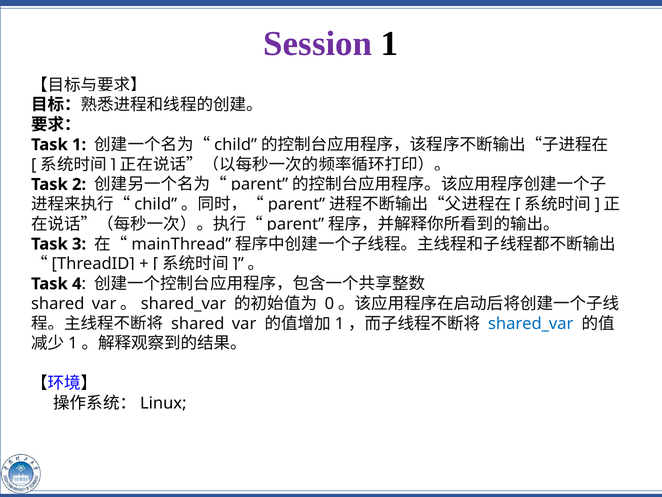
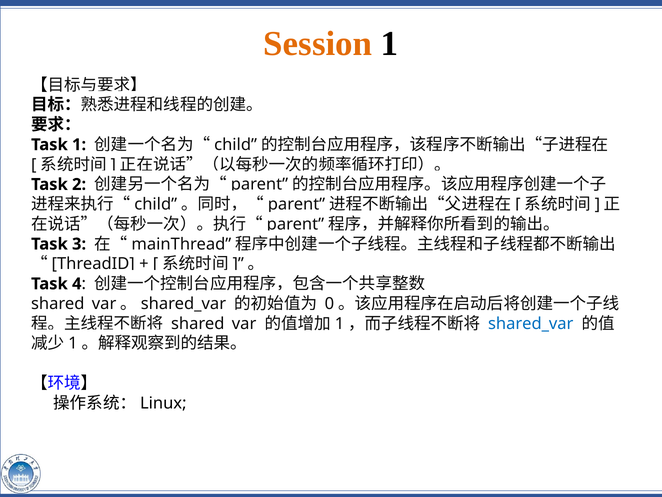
Session colour: purple -> orange (318, 44)
